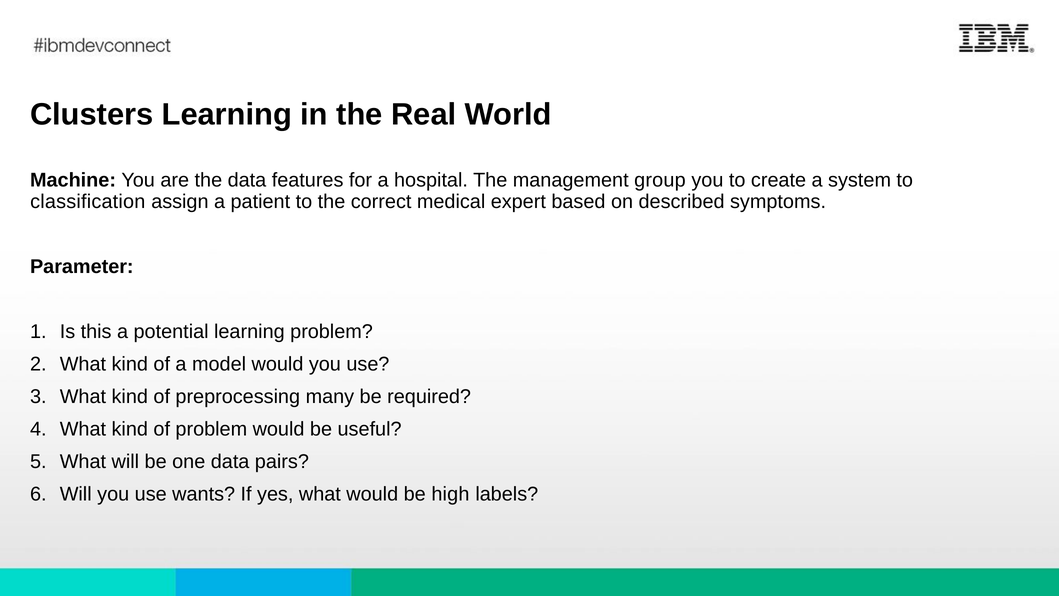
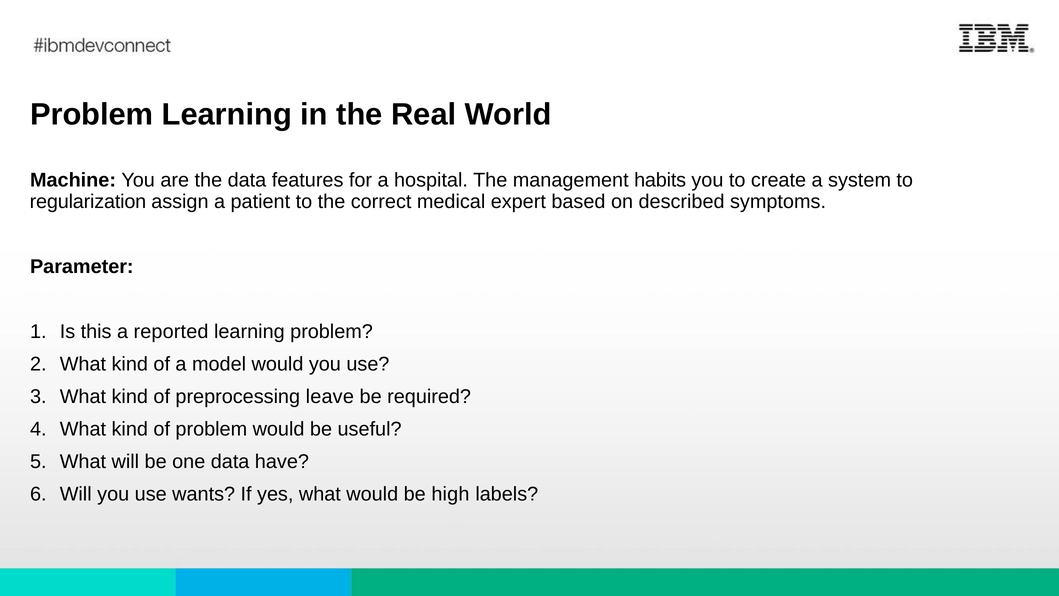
Clusters: Clusters -> Problem (92, 114)
group: group -> habits (660, 180)
classification: classification -> regularization (88, 202)
potential: potential -> reported (171, 332)
many: many -> leave (330, 397)
pairs: pairs -> have (282, 462)
